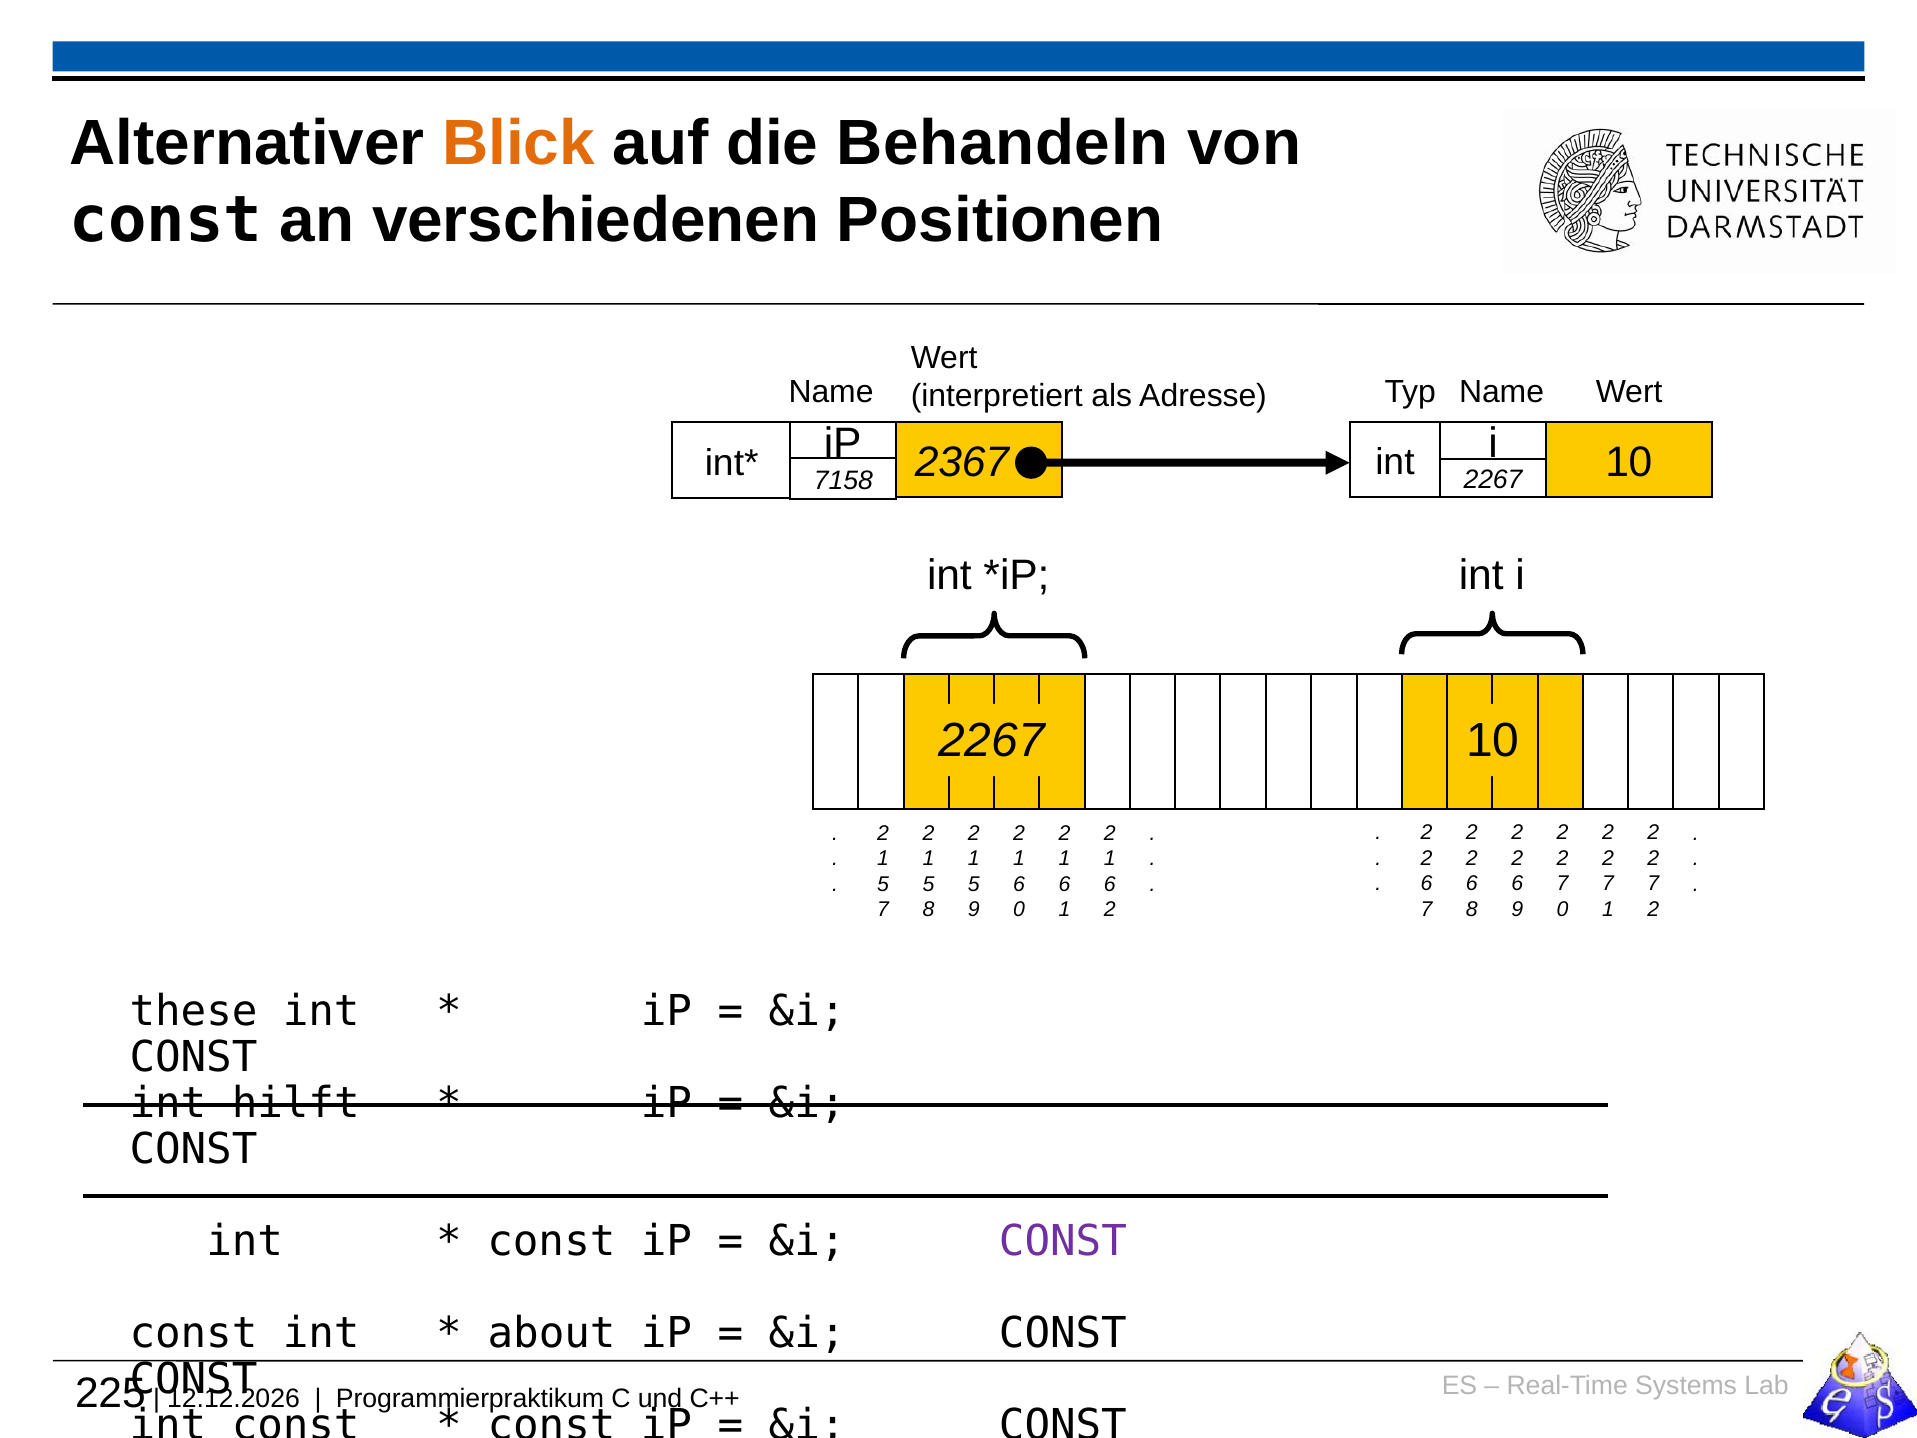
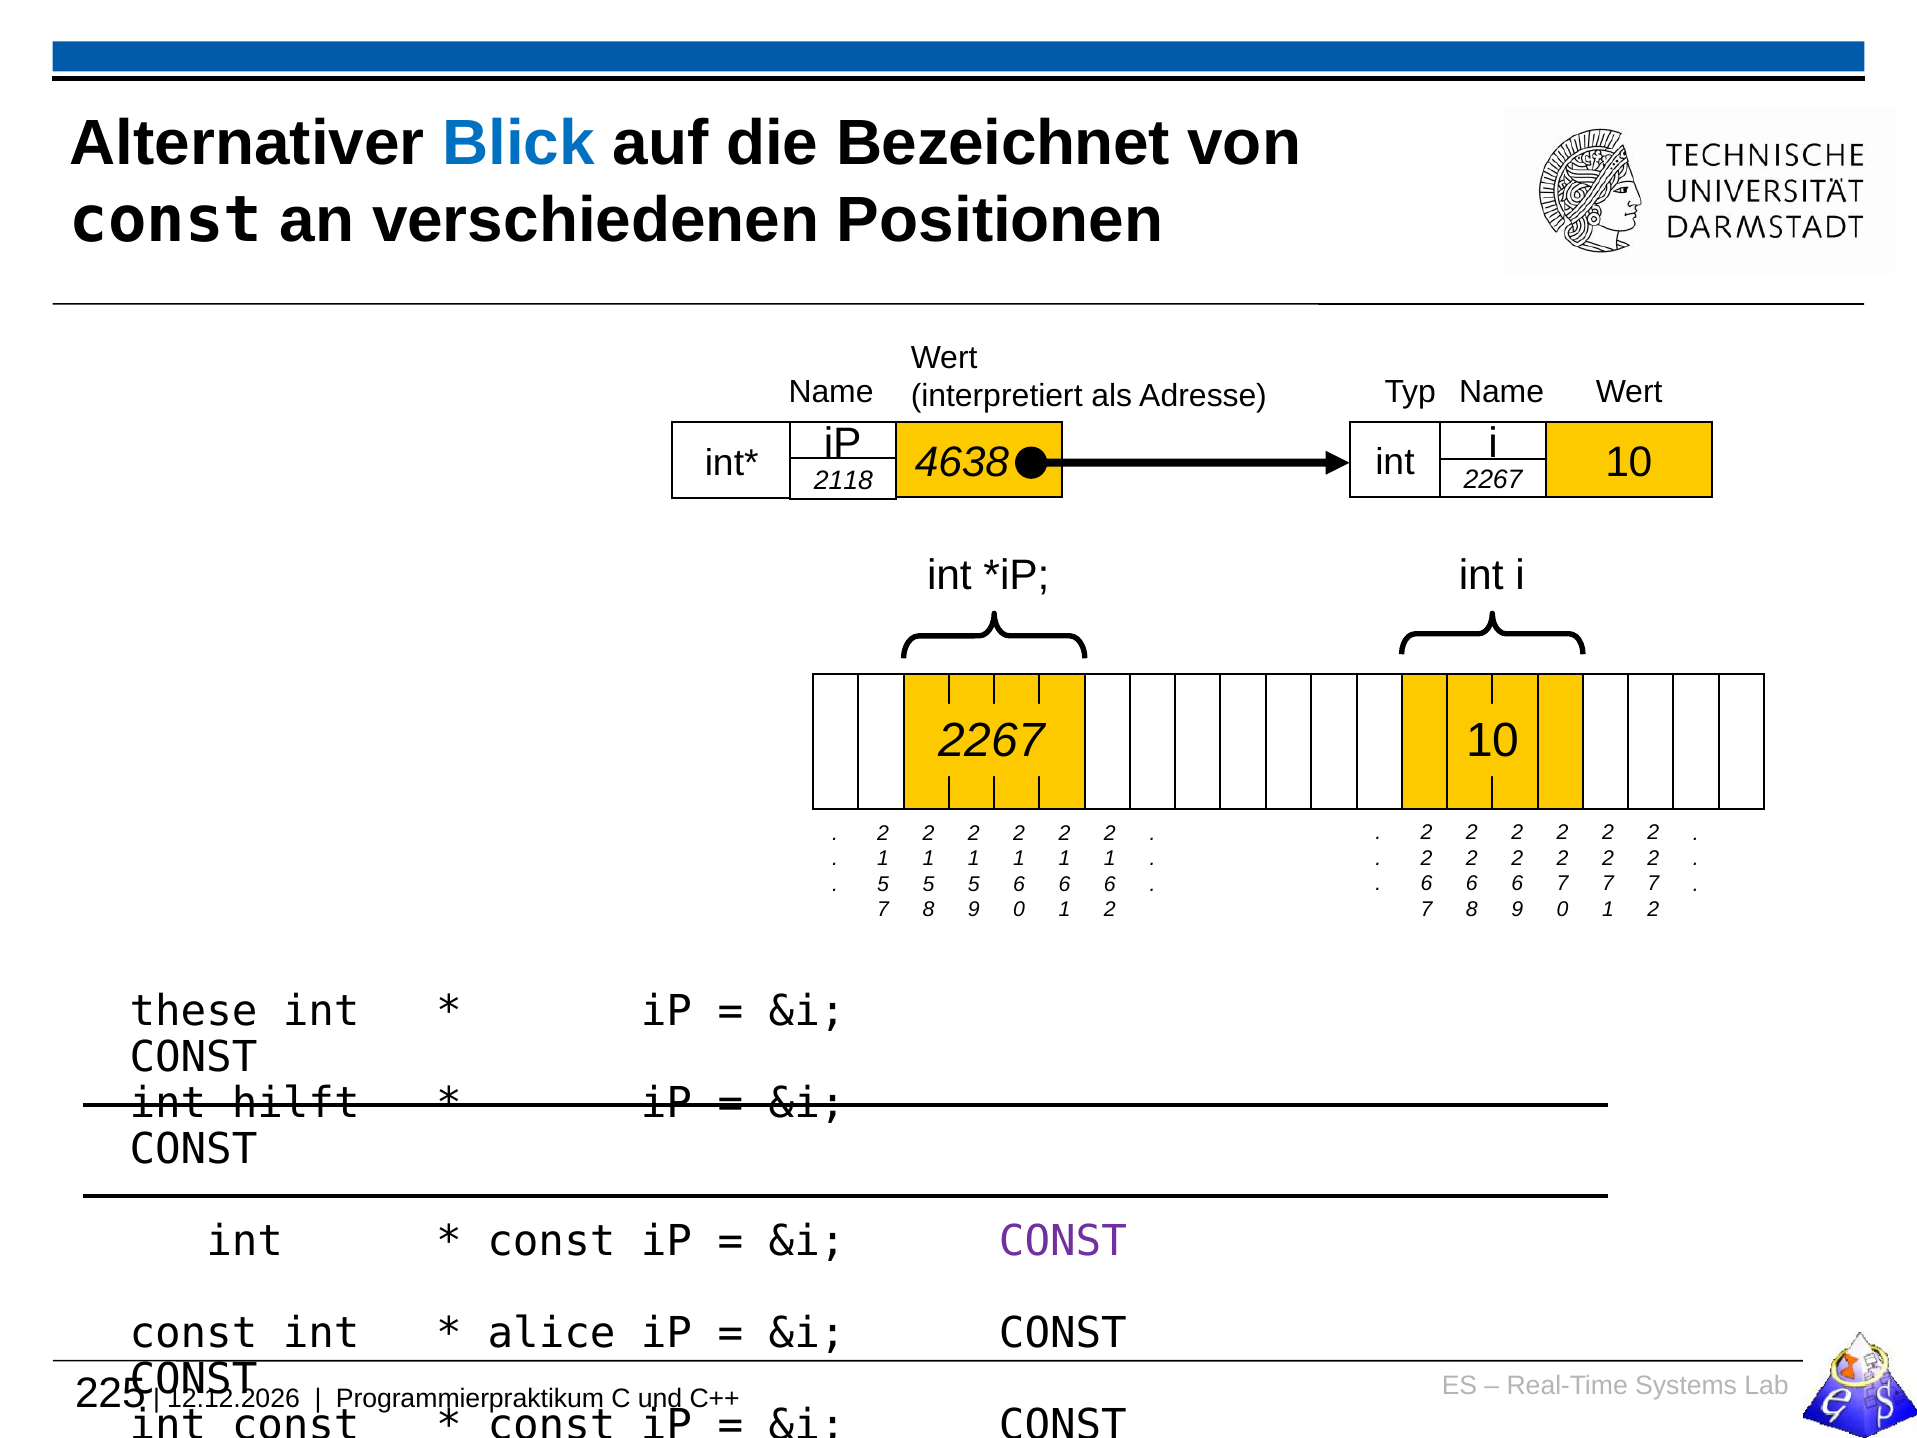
Blick colour: orange -> blue (519, 144)
Behandeln: Behandeln -> Bezeichnet (1003, 144)
2367: 2367 -> 4638 (962, 463)
7158: 7158 -> 2118 (843, 480)
about: about -> alice (552, 1333)
